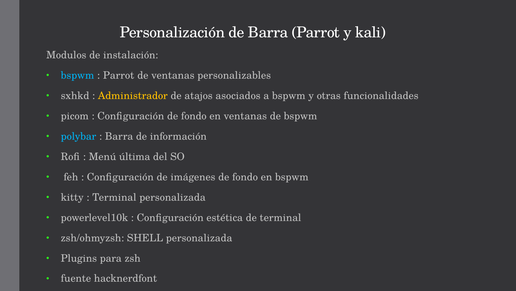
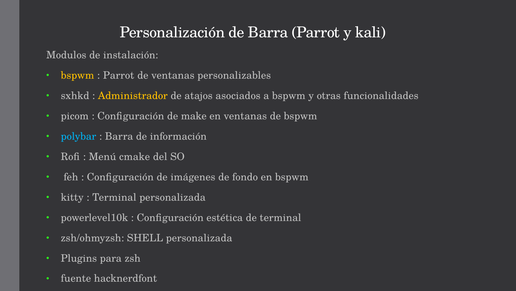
bspwm colour: light blue -> yellow (77, 75)
Configuración de fondo: fondo -> make (194, 116)
última: última -> cmake (135, 156)
